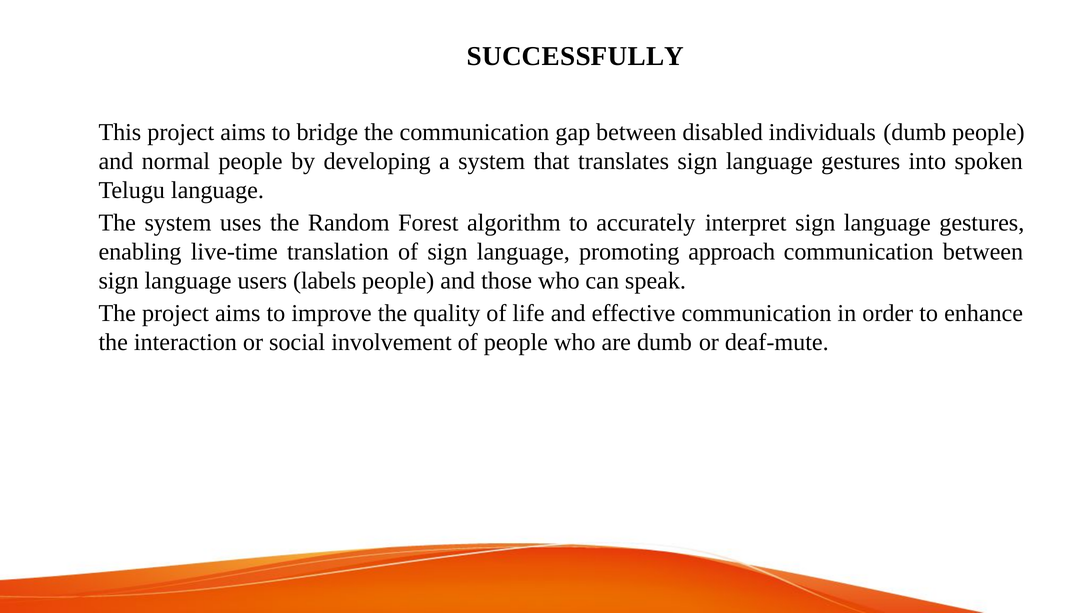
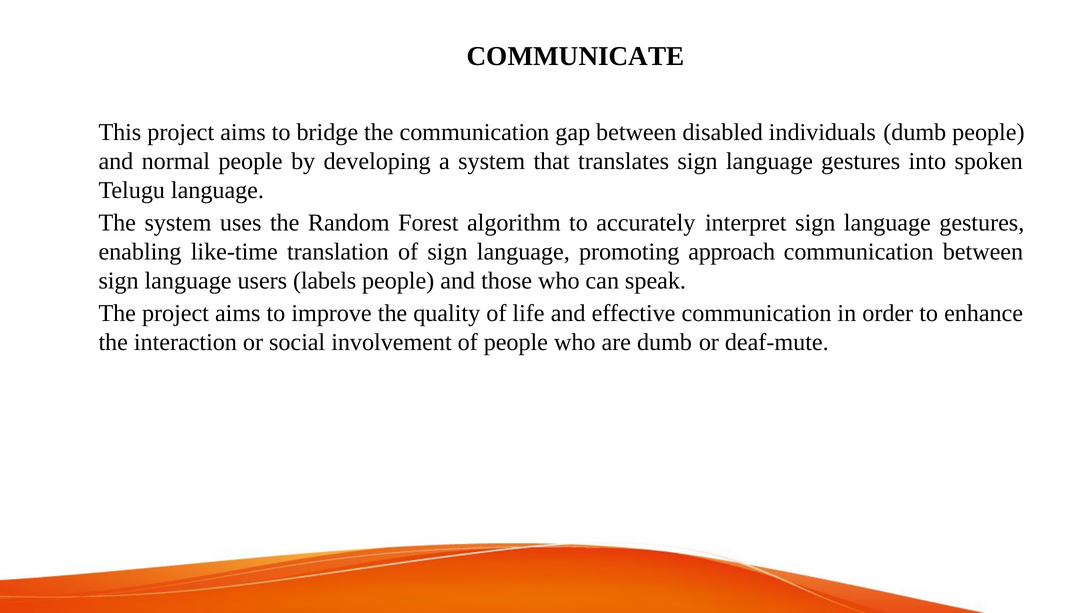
SUCCESSFULLY: SUCCESSFULLY -> COMMUNICATE (576, 56)
live-time: live-time -> like-time (234, 252)
